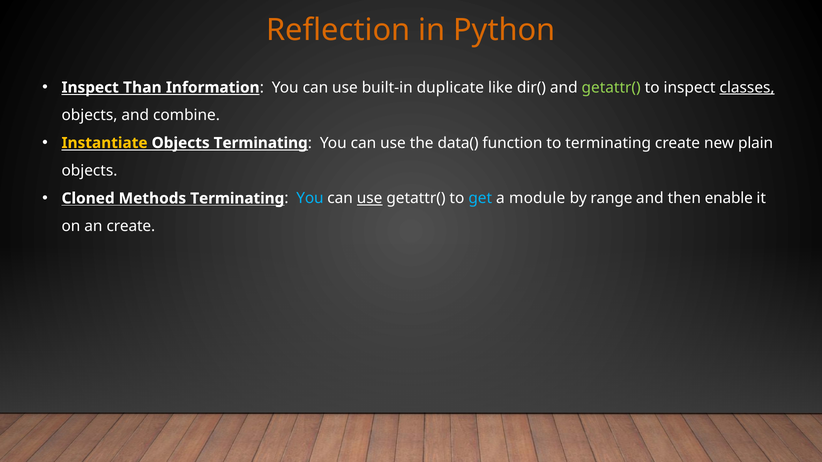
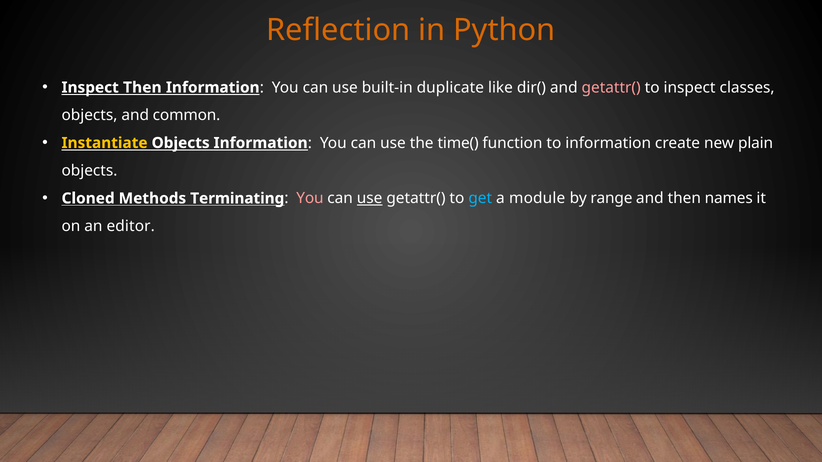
Inspect Than: Than -> Then (142, 88)
getattr( colour: light green -> pink (611, 88)
classes underline: present -> none (747, 88)
combine: combine -> common (187, 115)
Objects Terminating: Terminating -> Information (261, 143)
data(: data( -> time( (458, 143)
to terminating: terminating -> information (608, 143)
You colour: light blue -> pink (310, 199)
enable: enable -> names (729, 199)
an create: create -> editor (131, 226)
